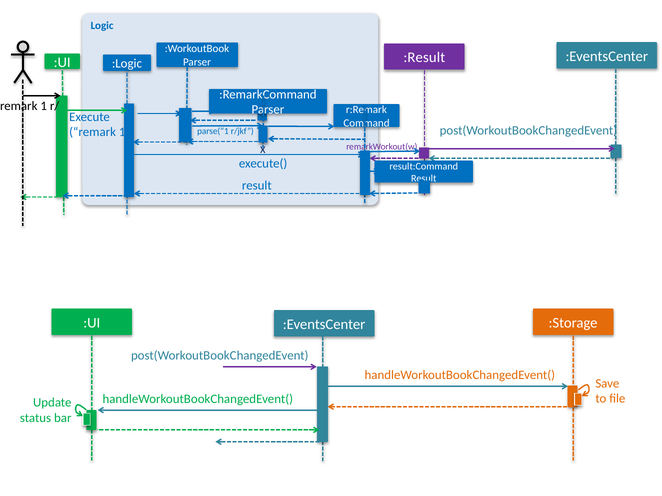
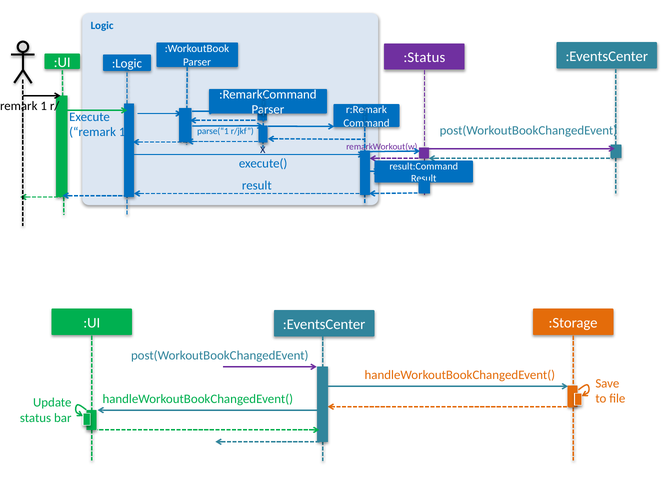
:Result: :Result -> :Status (424, 58)
